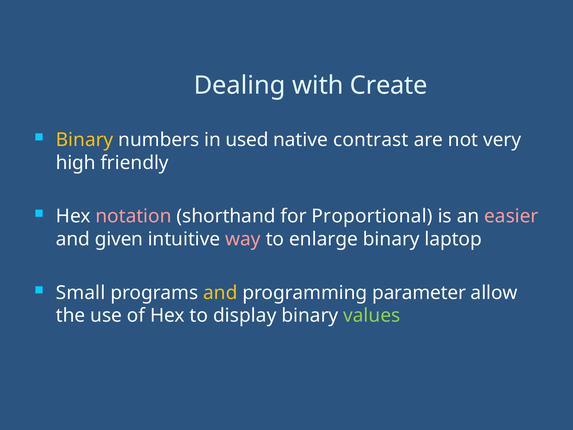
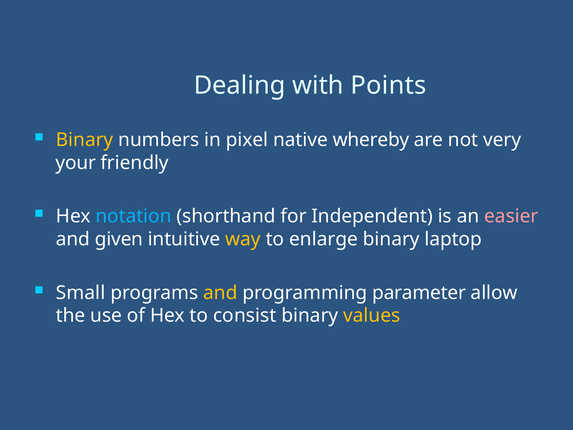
Create: Create -> Points (388, 85)
used: used -> pixel (247, 140)
contrast: contrast -> whereby (371, 140)
high: high -> your (76, 163)
notation colour: pink -> light blue (133, 216)
Proportional: Proportional -> Independent (372, 216)
way colour: pink -> yellow (243, 239)
display: display -> consist (245, 315)
values colour: light green -> yellow (372, 315)
